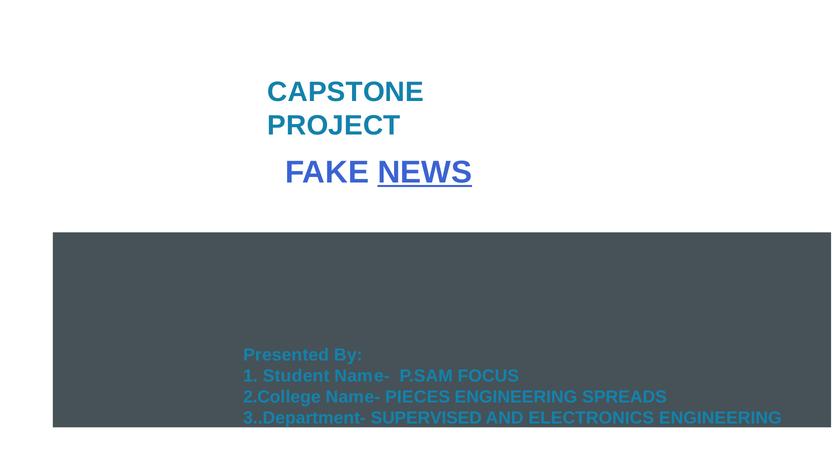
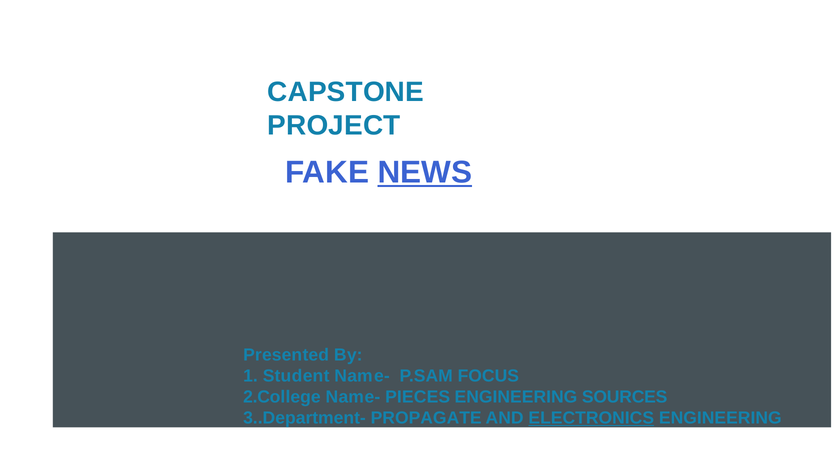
SPREADS: SPREADS -> SOURCES (625, 397)
SUPERVISED: SUPERVISED -> PROPAGATE (426, 418)
ELECTRONICS underline: none -> present (591, 418)
